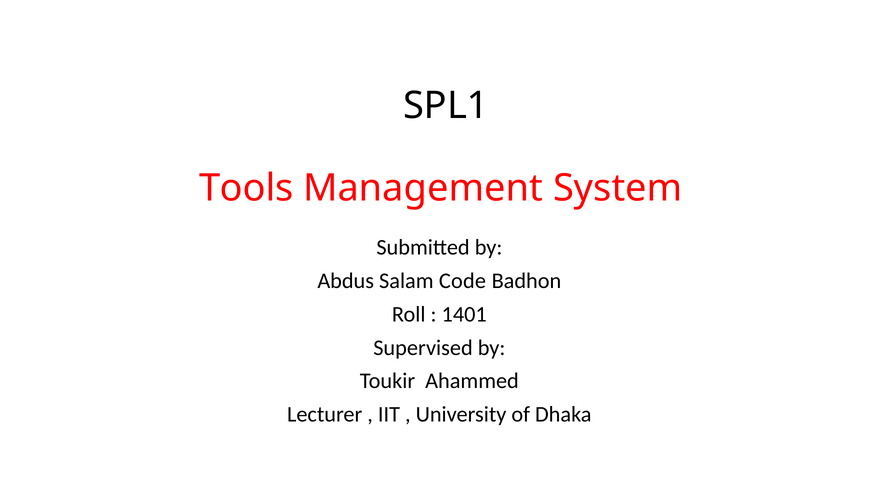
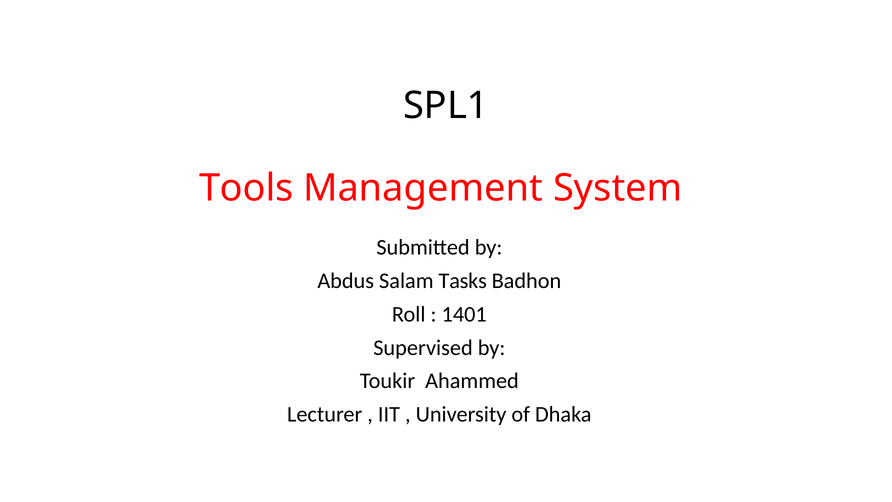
Code: Code -> Tasks (463, 281)
